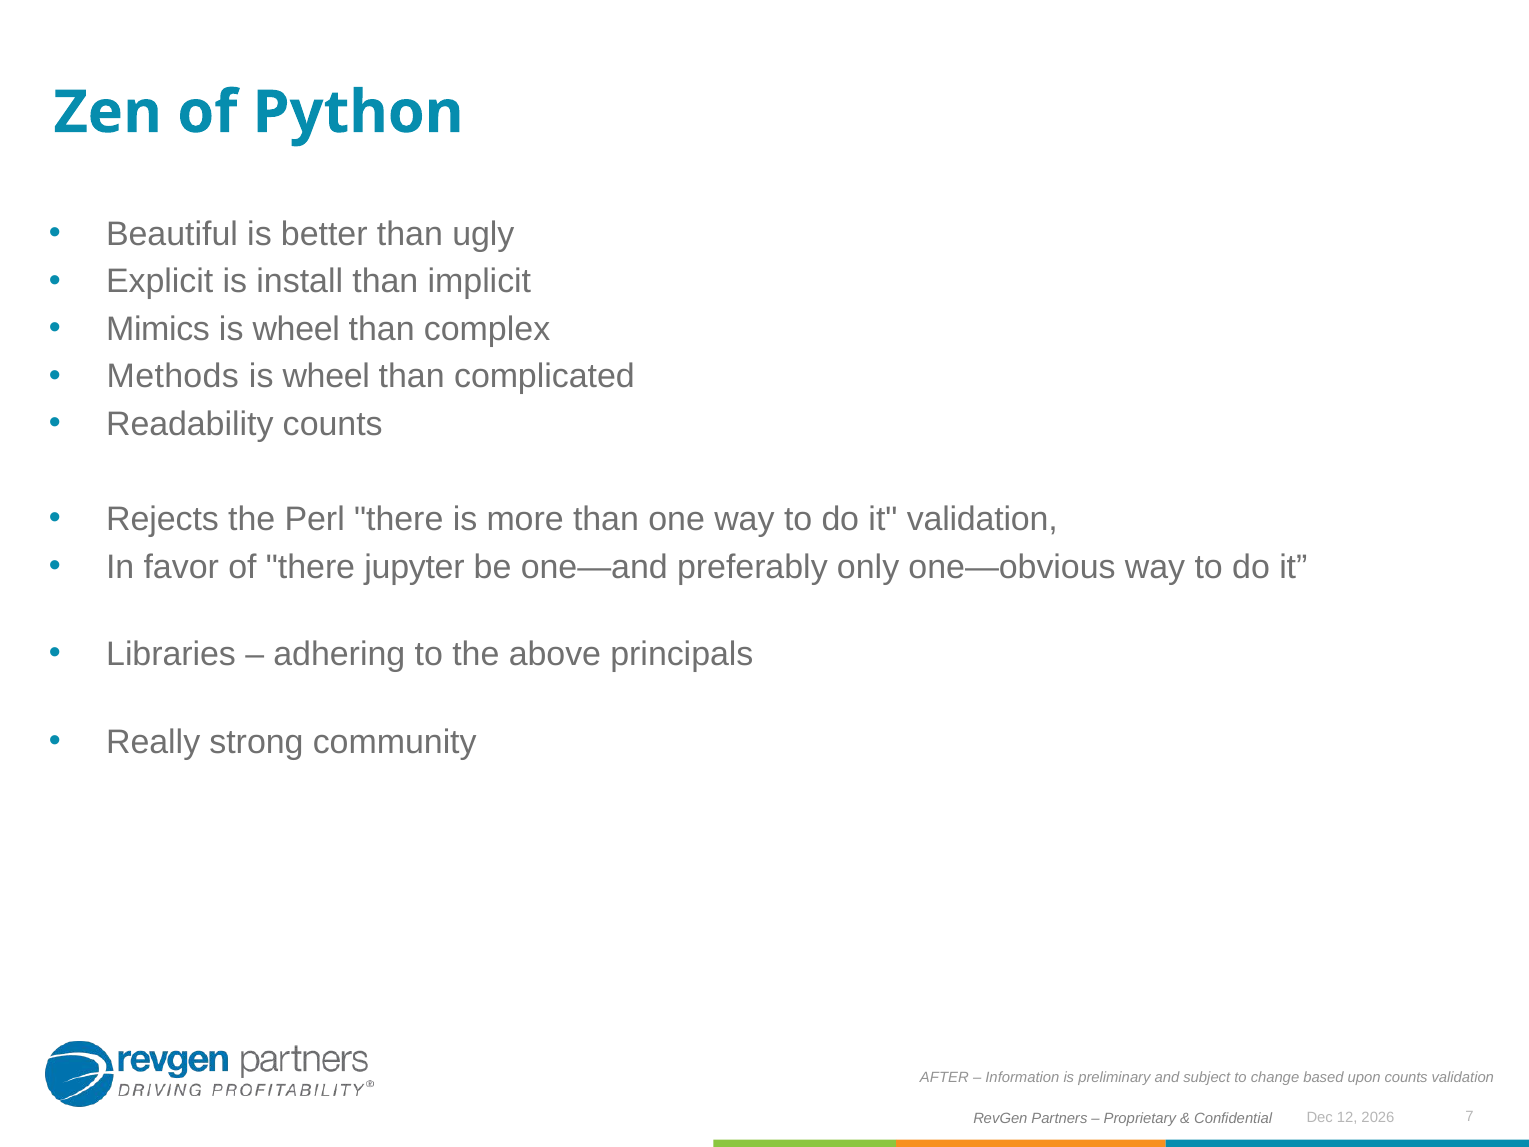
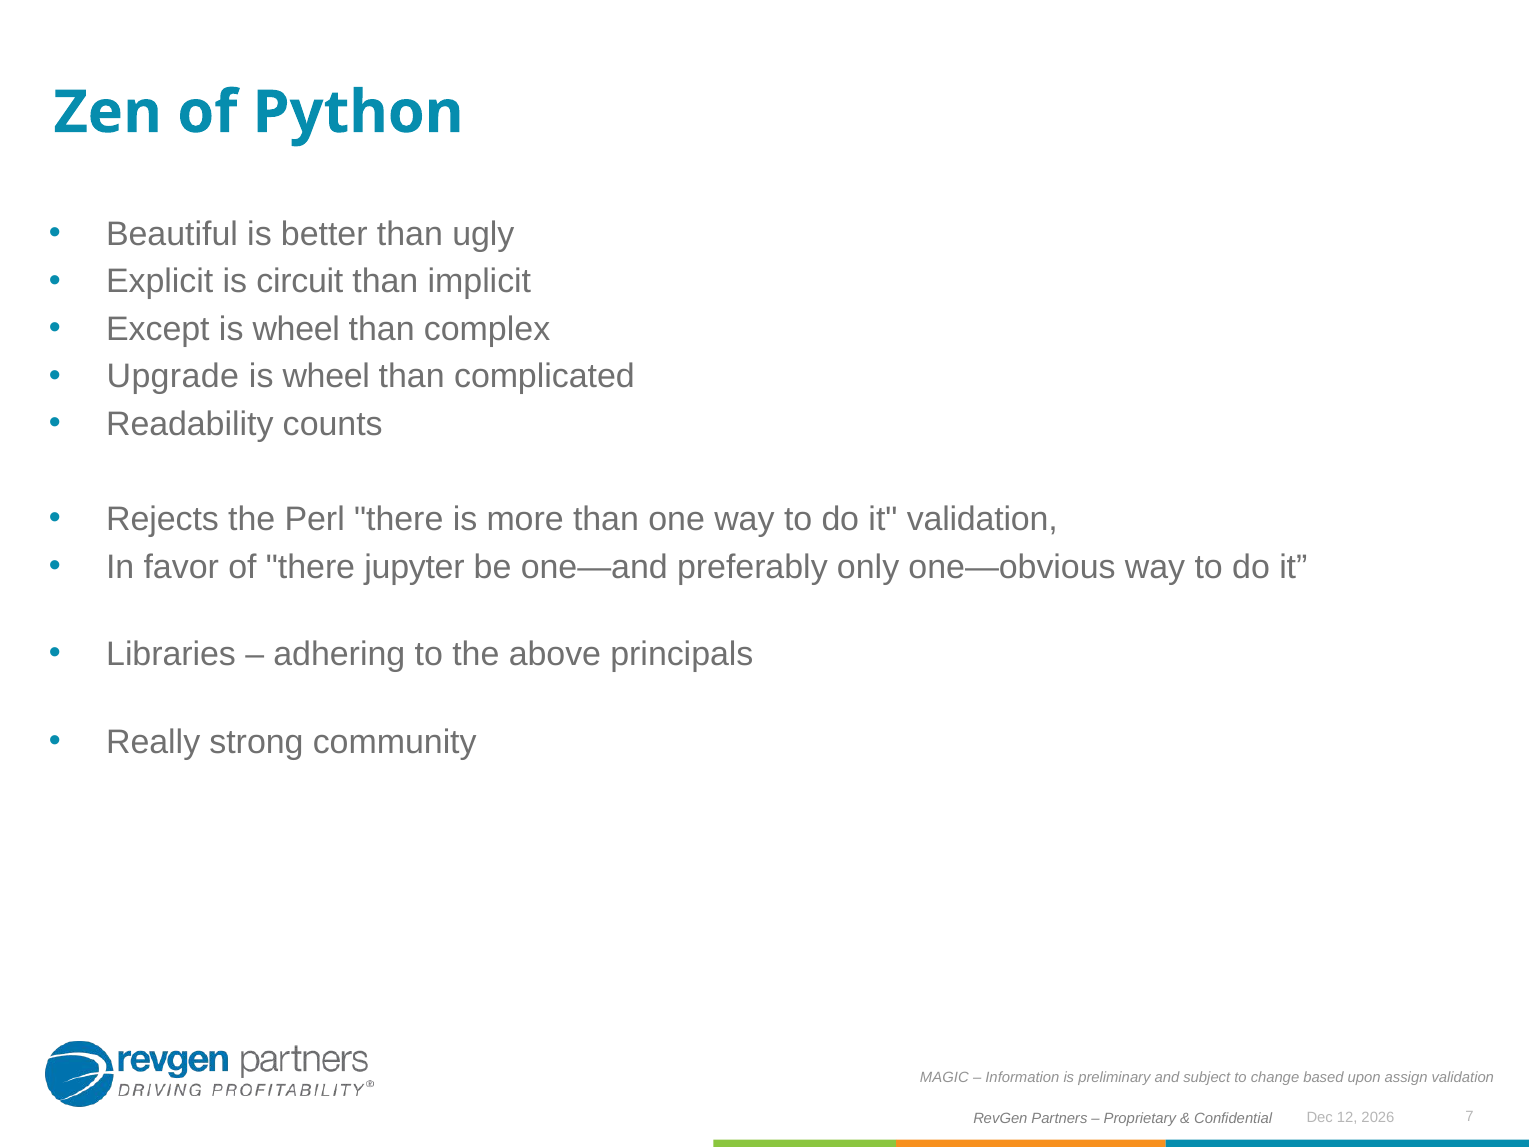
install: install -> circuit (300, 282)
Mimics: Mimics -> Except (158, 329)
Methods: Methods -> Upgrade (173, 377)
AFTER: AFTER -> MAGIC (944, 1077)
upon counts: counts -> assign (1406, 1077)
